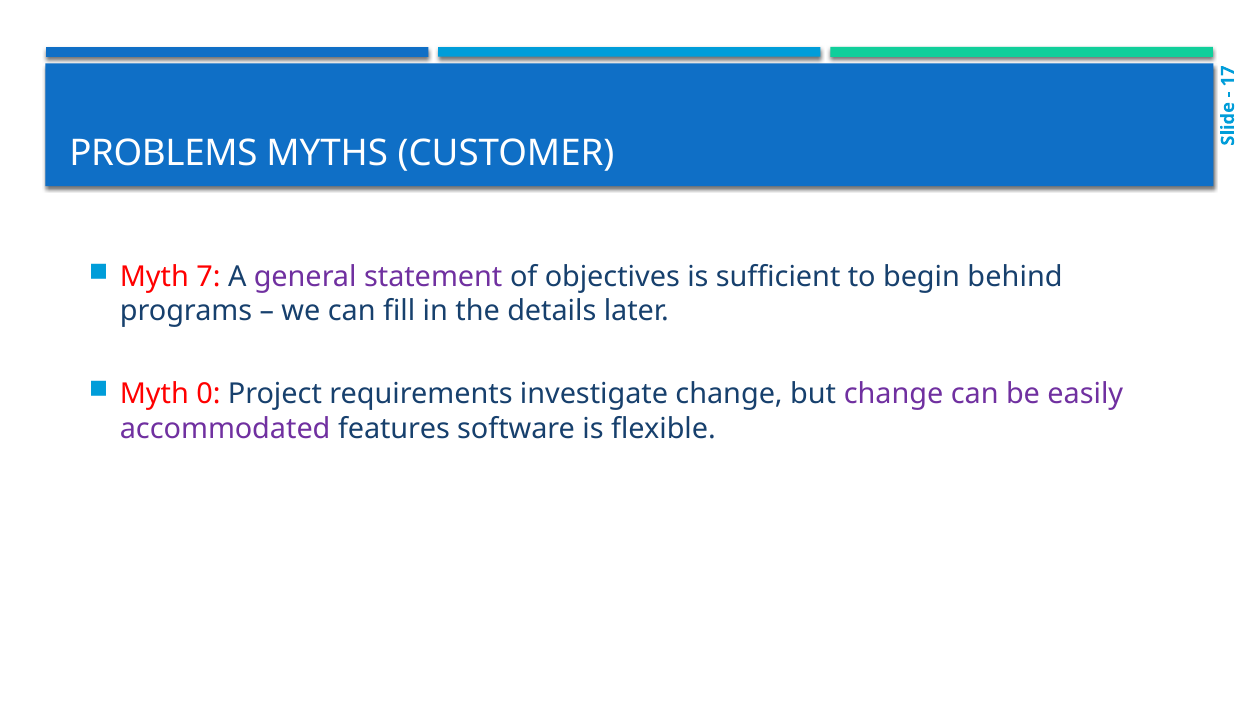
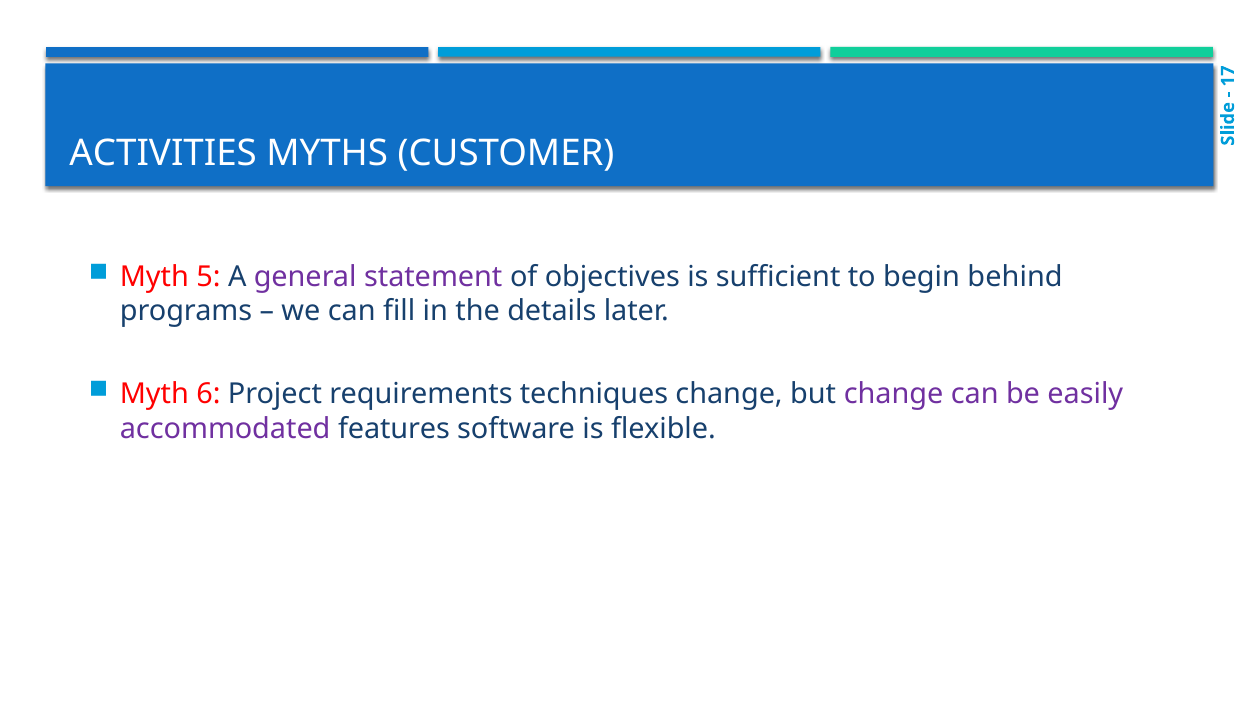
PROBLEMS: PROBLEMS -> ACTIVITIES (163, 153)
Myth 7: 7 -> 5 (208, 277)
0: 0 -> 6 (208, 394)
investigate: investigate -> techniques (594, 394)
